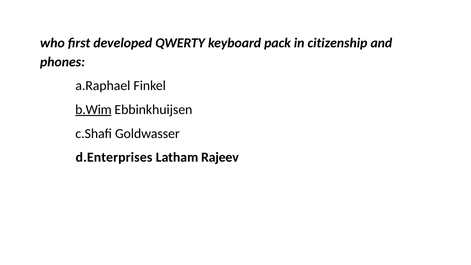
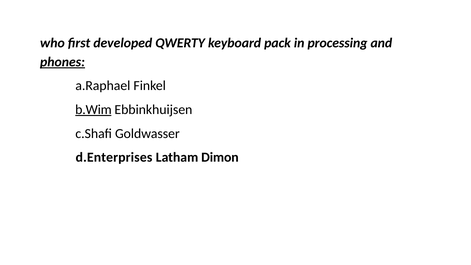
citizenship: citizenship -> processing (338, 43)
phones underline: none -> present (62, 62)
Rajeev: Rajeev -> Dimon (220, 157)
